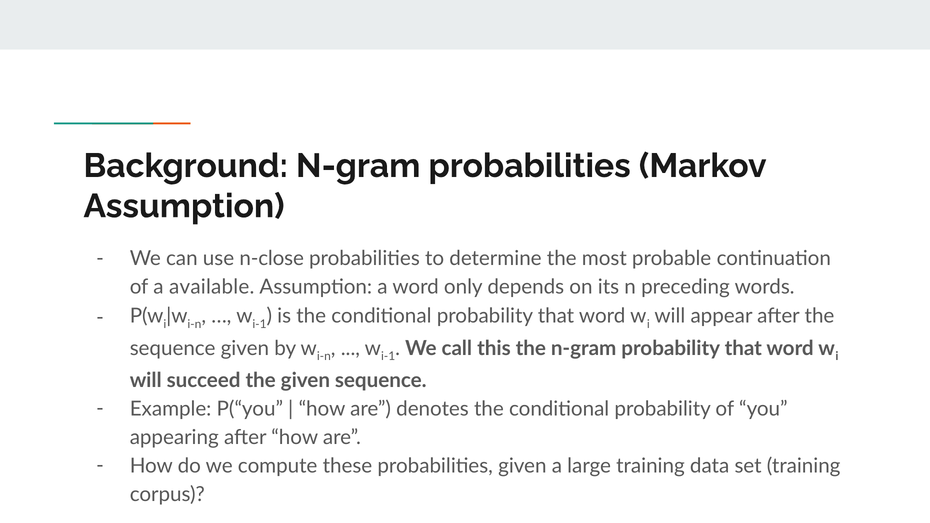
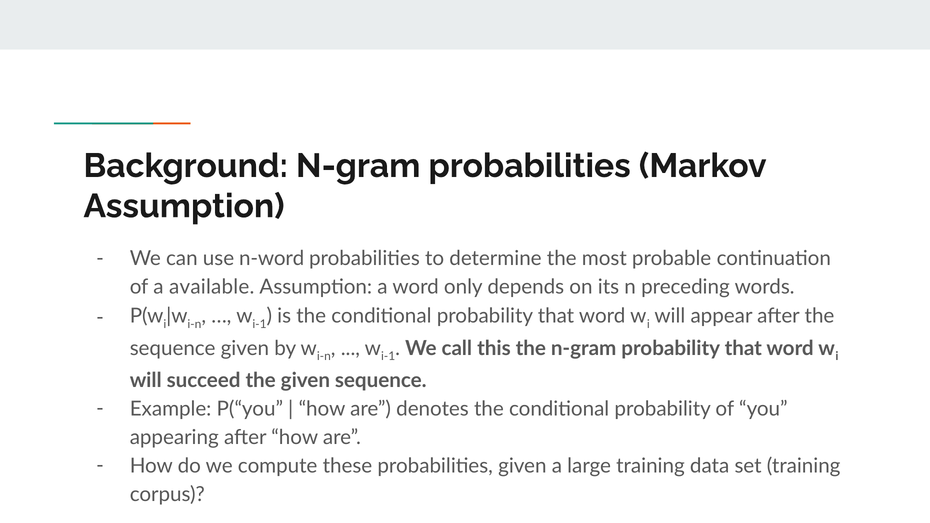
n-close: n-close -> n-word (272, 259)
